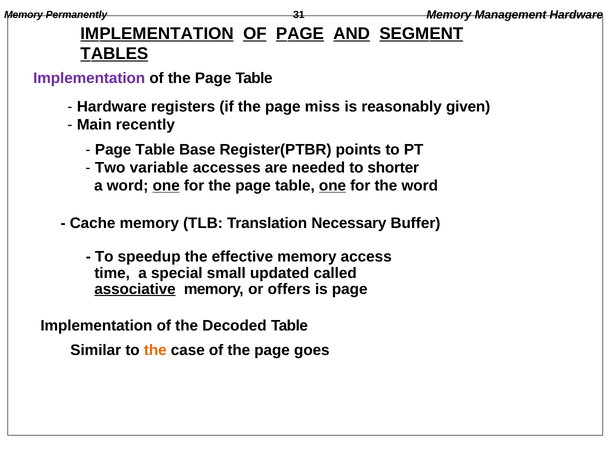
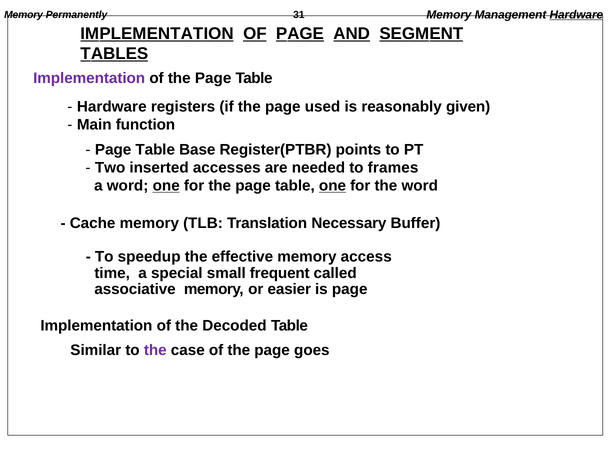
Hardware underline: none -> present (576, 15)
miss: miss -> used (323, 107)
recently: recently -> function (145, 125)
variable: variable -> inserted (159, 168)
shorter: shorter -> frames (393, 168)
updated: updated -> frequent (280, 273)
associative underline: present -> none (135, 289)
offers: offers -> easier (289, 289)
the colour: orange -> purple (155, 350)
